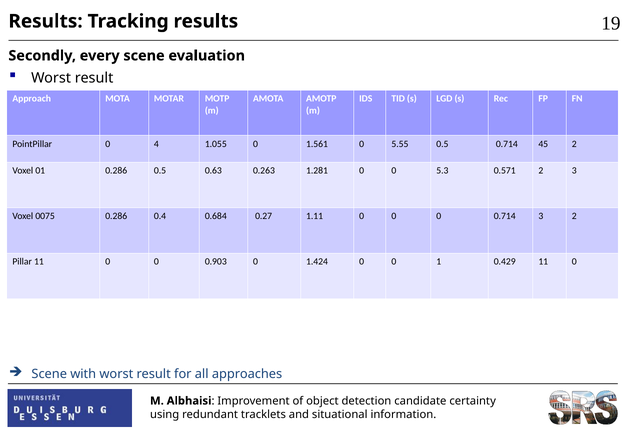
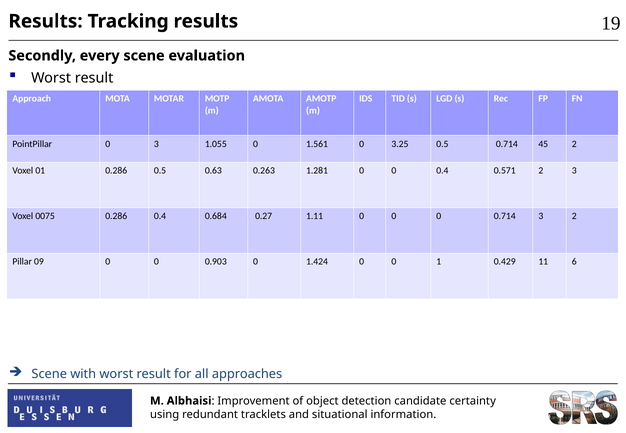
0 4: 4 -> 3 (156, 144)
5.55: 5.55 -> 3.25 (400, 144)
0 5.3: 5.3 -> 0.4 (442, 171)
Pillar 11: 11 -> 09 (39, 262)
0.429 11 0: 0 -> 6 (574, 262)
